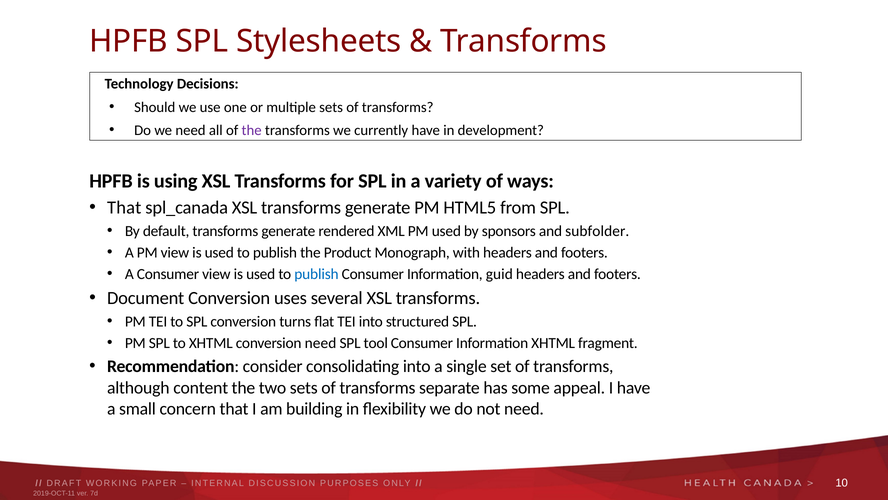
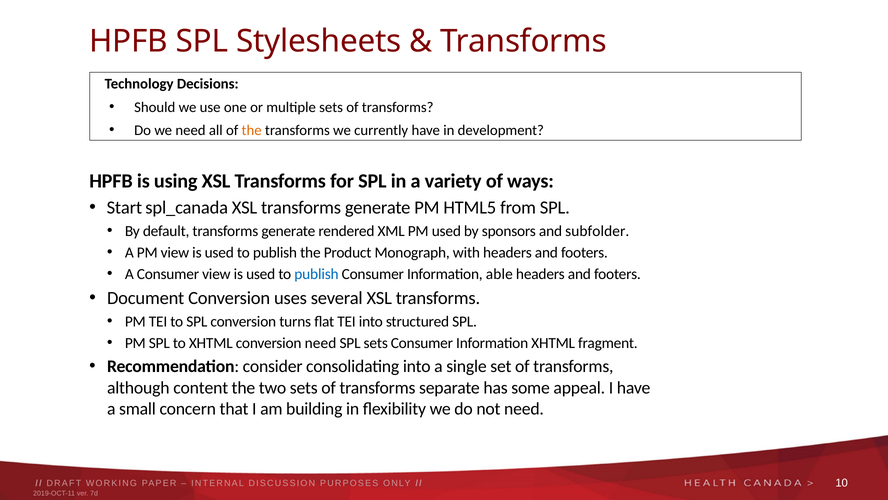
the colour: purple -> orange (252, 130)
That: That -> Start (124, 208)
guid: guid -> able (499, 274)
SPL tool: tool -> sets (376, 343)
